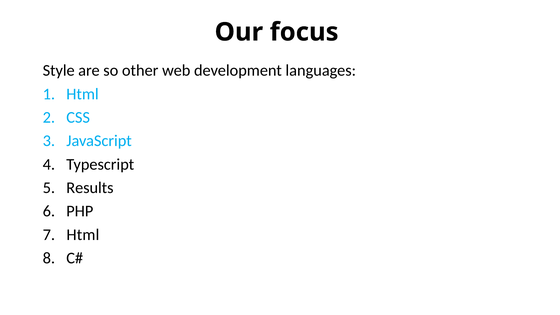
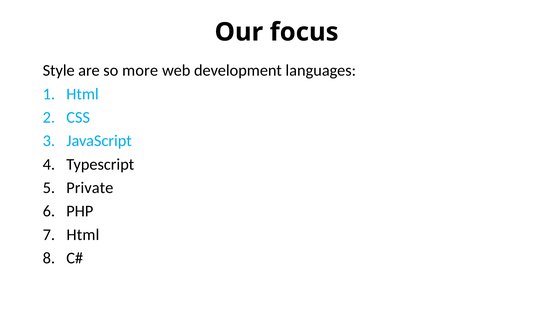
other: other -> more (140, 71)
Results: Results -> Private (90, 188)
